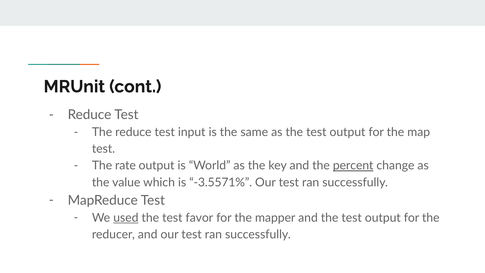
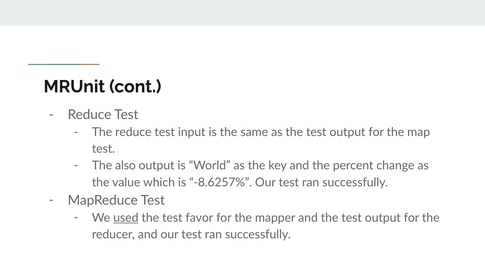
rate: rate -> also (125, 166)
percent underline: present -> none (353, 166)
-3.5571%: -3.5571% -> -8.6257% (221, 182)
